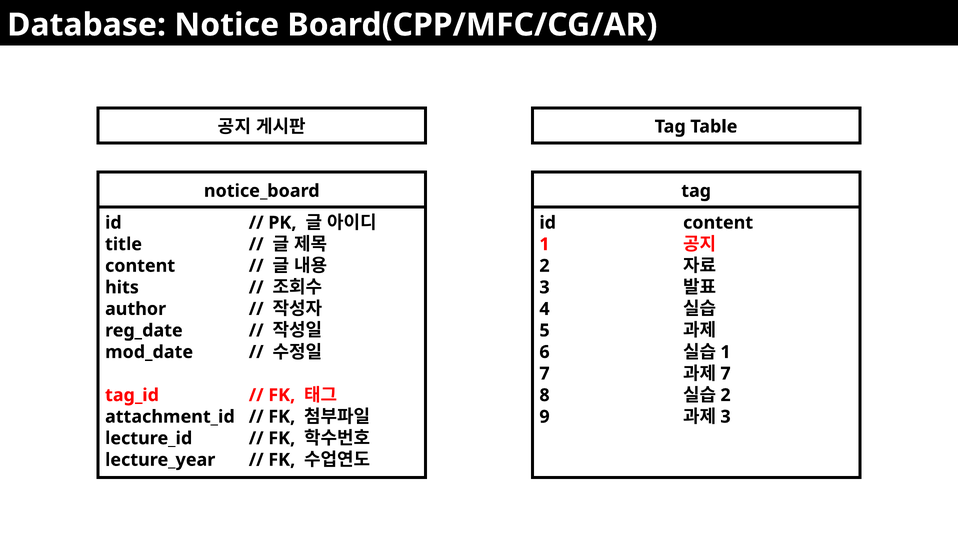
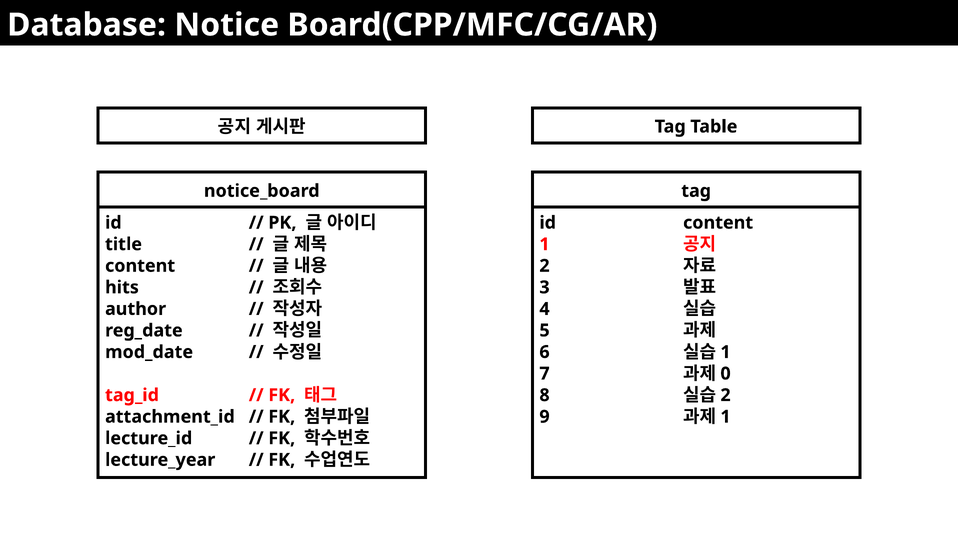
7: 7 -> 0 (726, 374)
3: 3 -> 1 (726, 417)
